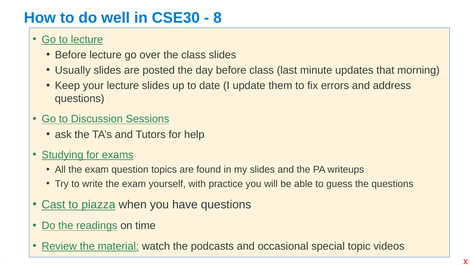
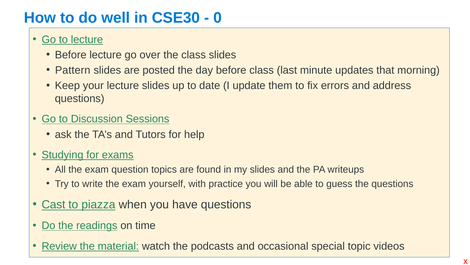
8: 8 -> 0 (218, 18)
Usually: Usually -> Pattern (73, 70)
